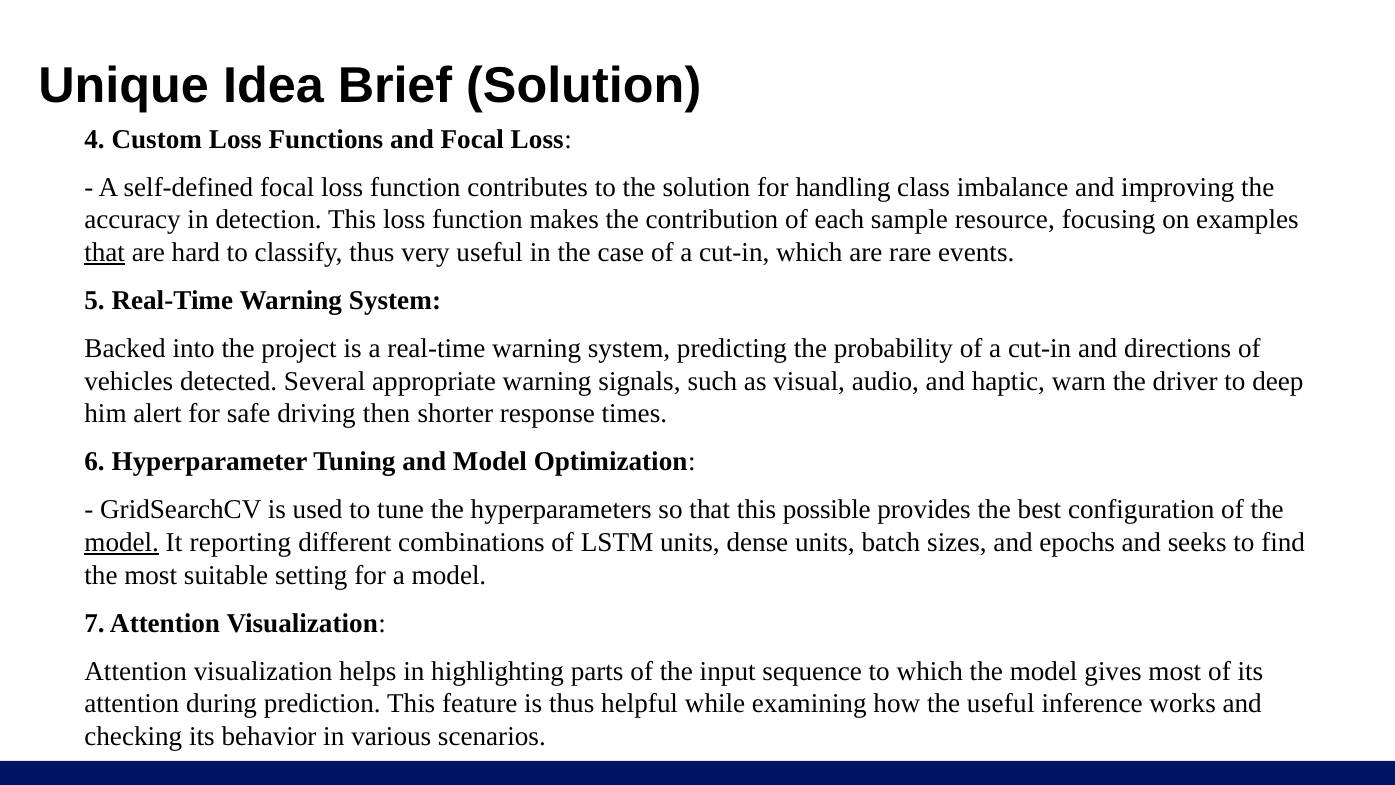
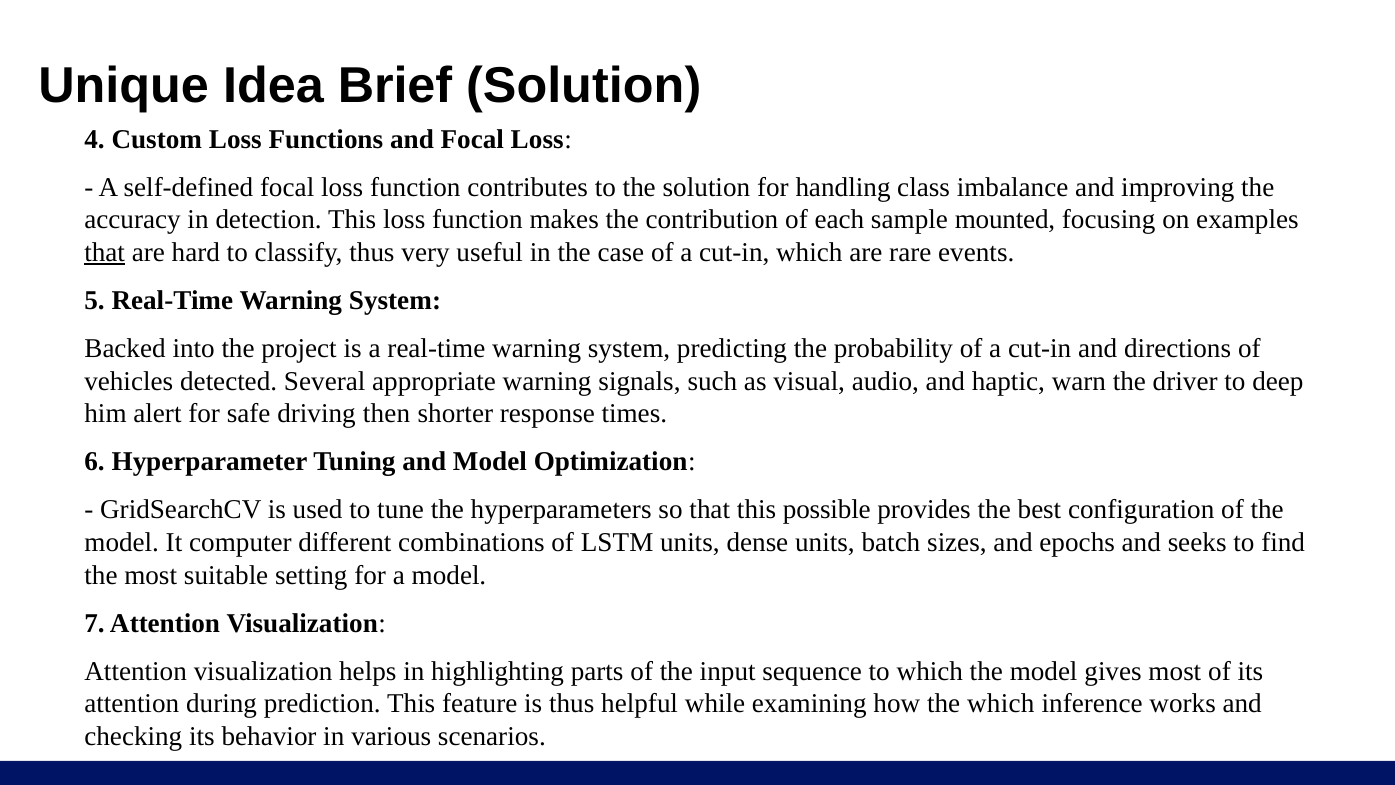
resource: resource -> mounted (1005, 220)
model underline: present -> none (122, 542)
reporting: reporting -> computer (240, 542)
the useful: useful -> which (1001, 704)
